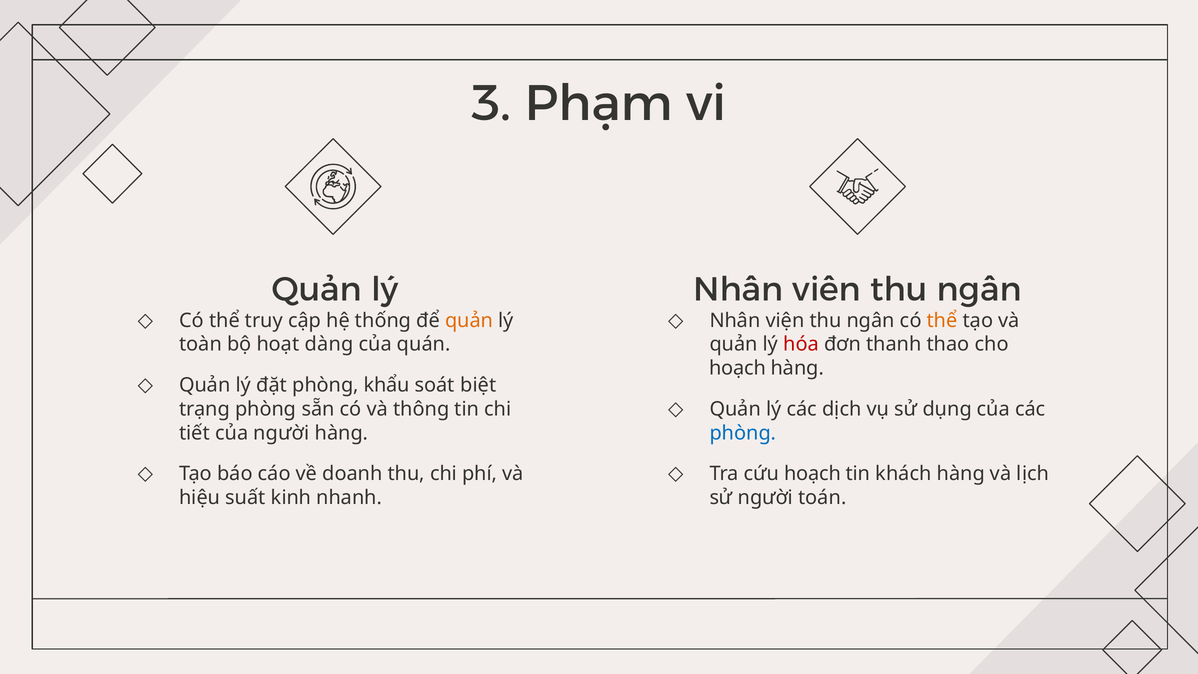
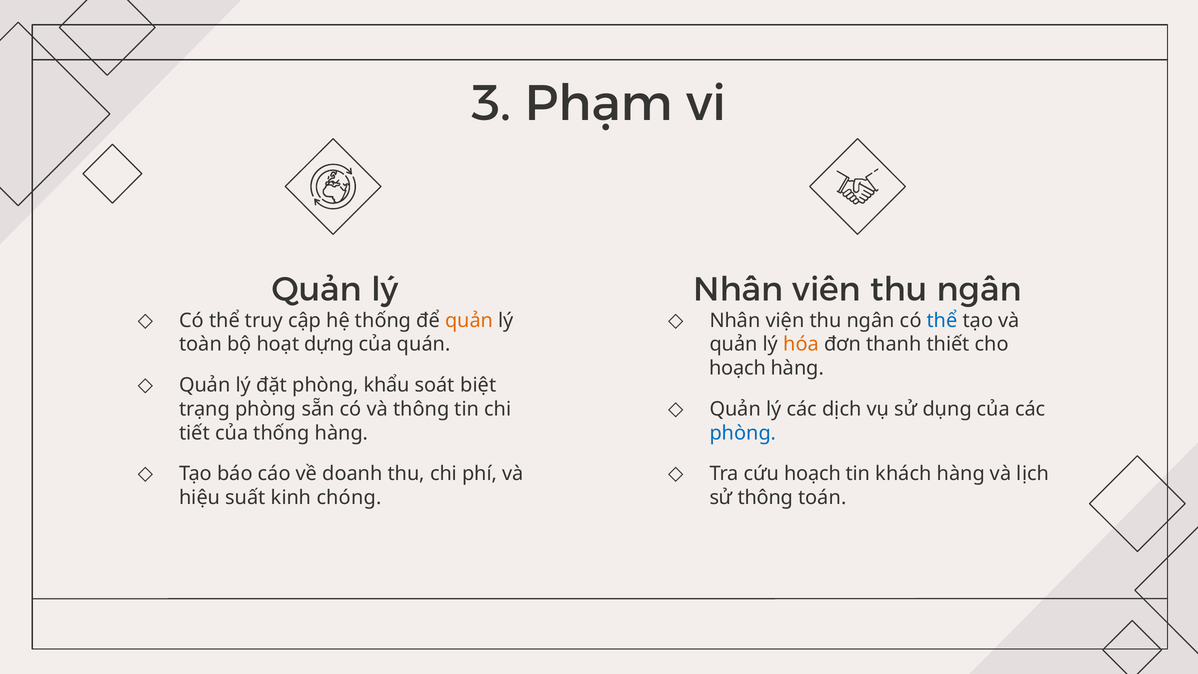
thể colour: orange -> blue (942, 320)
dàng: dàng -> dựng (329, 344)
hóa colour: red -> orange (801, 344)
thao: thao -> thiết (948, 344)
của người: người -> thống (281, 433)
nhanh: nhanh -> chóng (349, 497)
sử người: người -> thông (765, 497)
